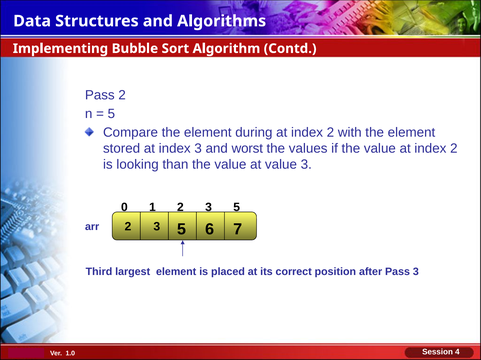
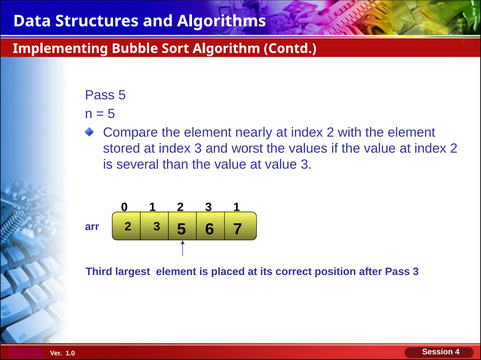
Pass 2: 2 -> 5 (122, 95)
during: during -> nearly (254, 133)
looking: looking -> several (138, 165)
0 5: 5 -> 1 (237, 208)
